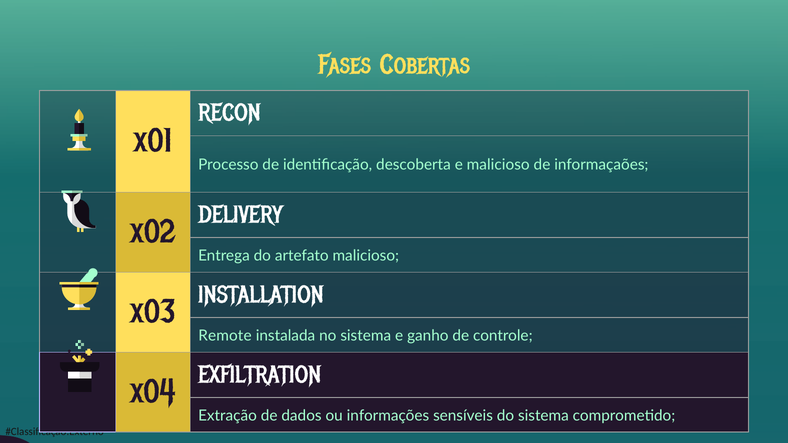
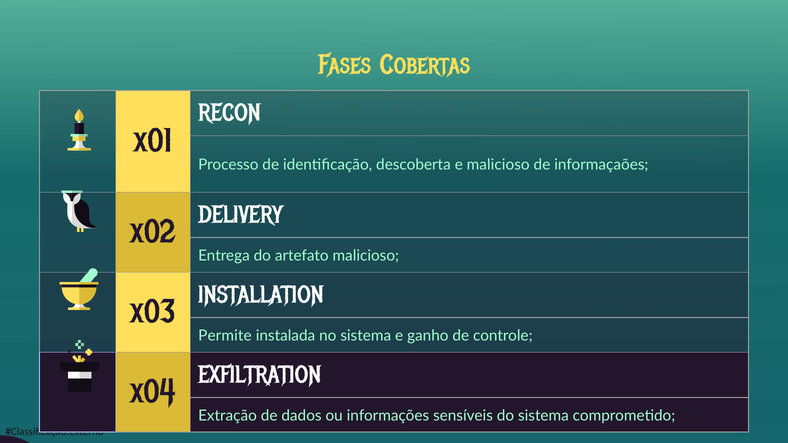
Remote: Remote -> Permite (225, 336)
